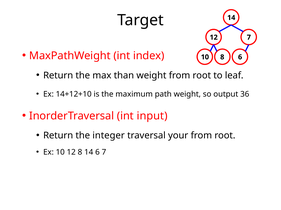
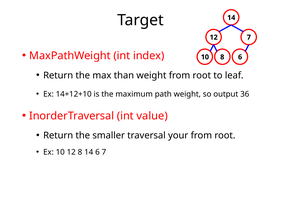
input: input -> value (152, 116)
integer: integer -> smaller (109, 136)
